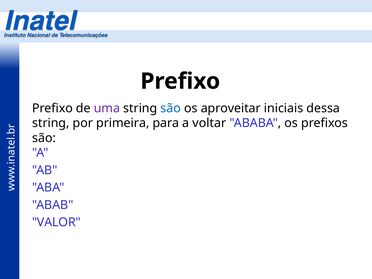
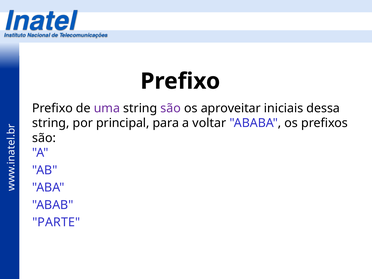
são colour: blue -> purple (171, 108)
primeira: primeira -> principal (123, 123)
VALOR: VALOR -> PARTE (56, 222)
